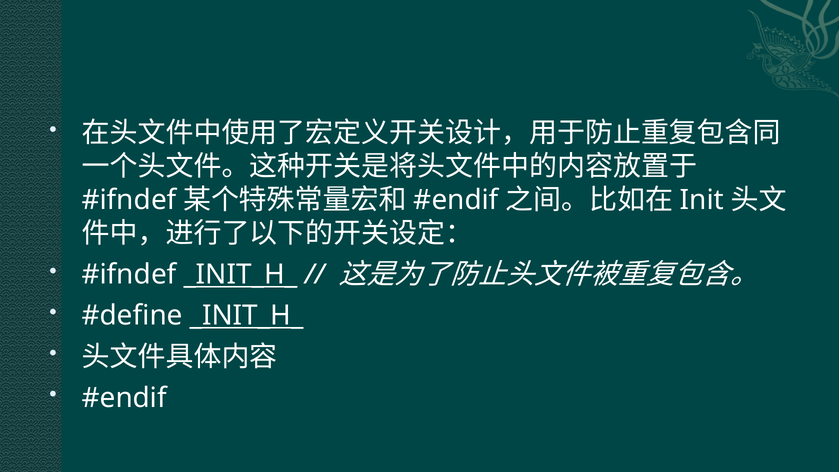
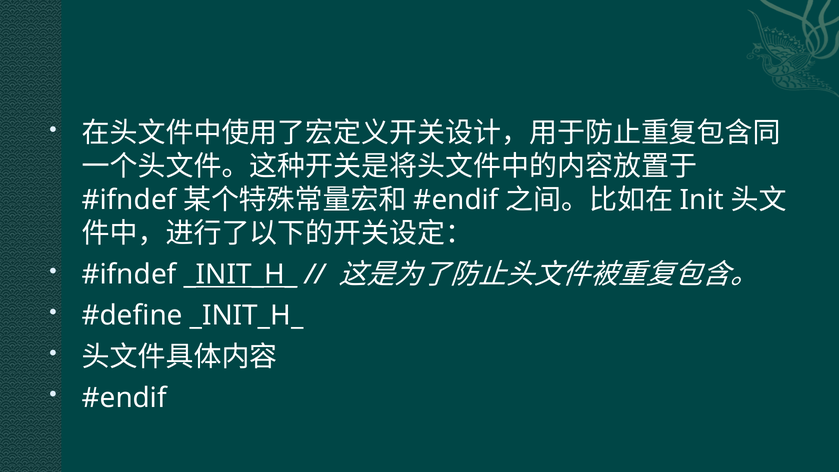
_INIT_H_ underline: present -> none (247, 316)
